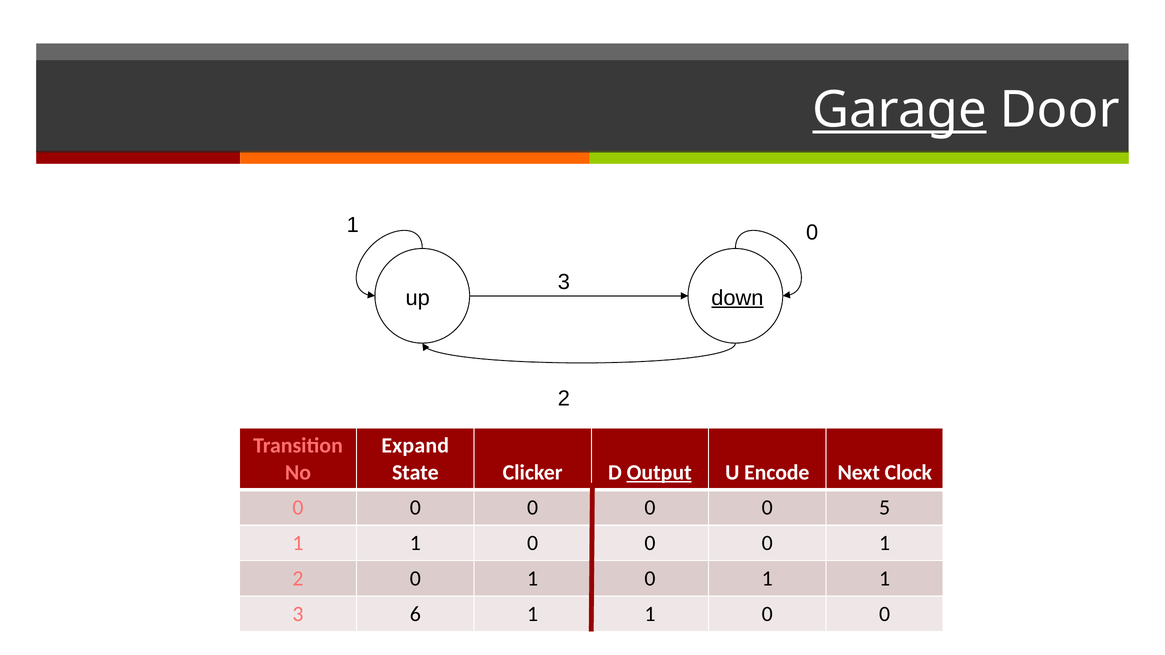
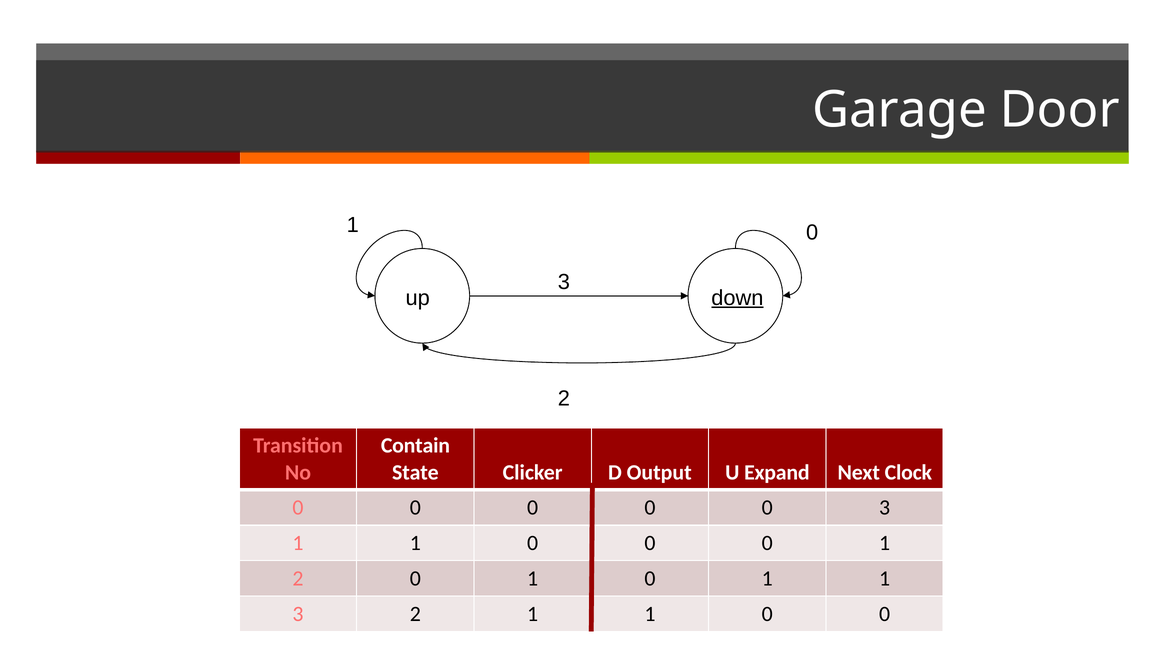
Garage underline: present -> none (900, 110)
Expand: Expand -> Contain (415, 446)
Output underline: present -> none (659, 473)
Encode: Encode -> Expand (777, 473)
0 5: 5 -> 3 (885, 508)
3 6: 6 -> 2 (415, 614)
